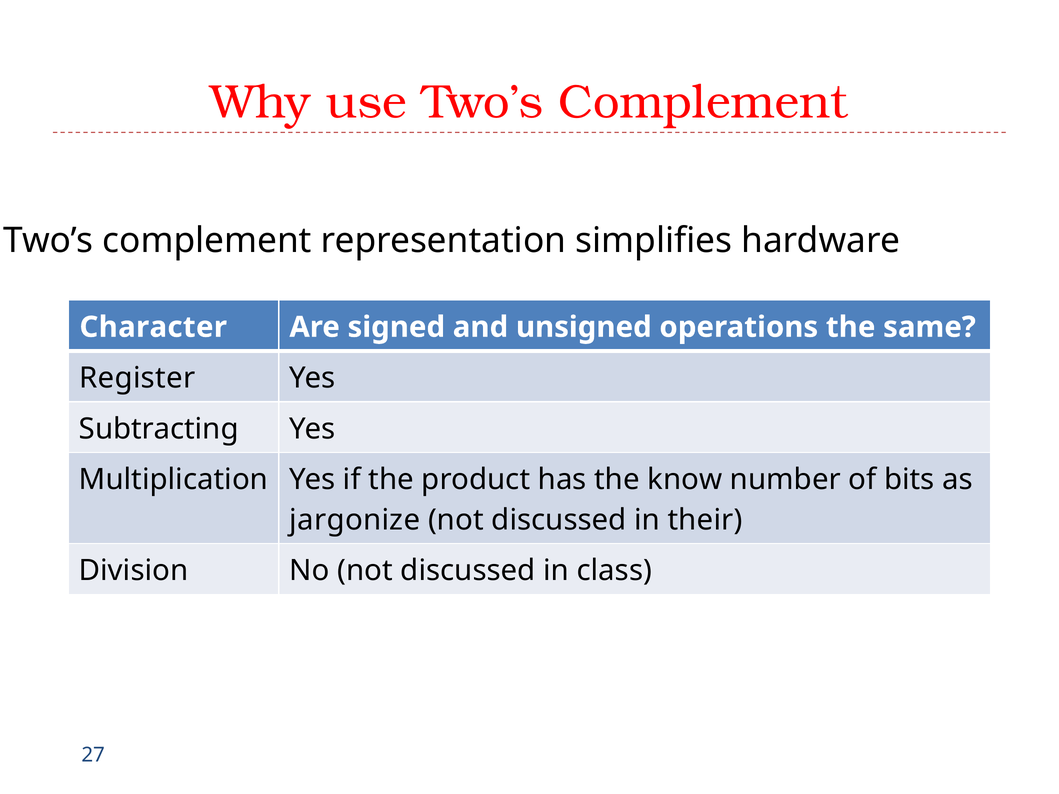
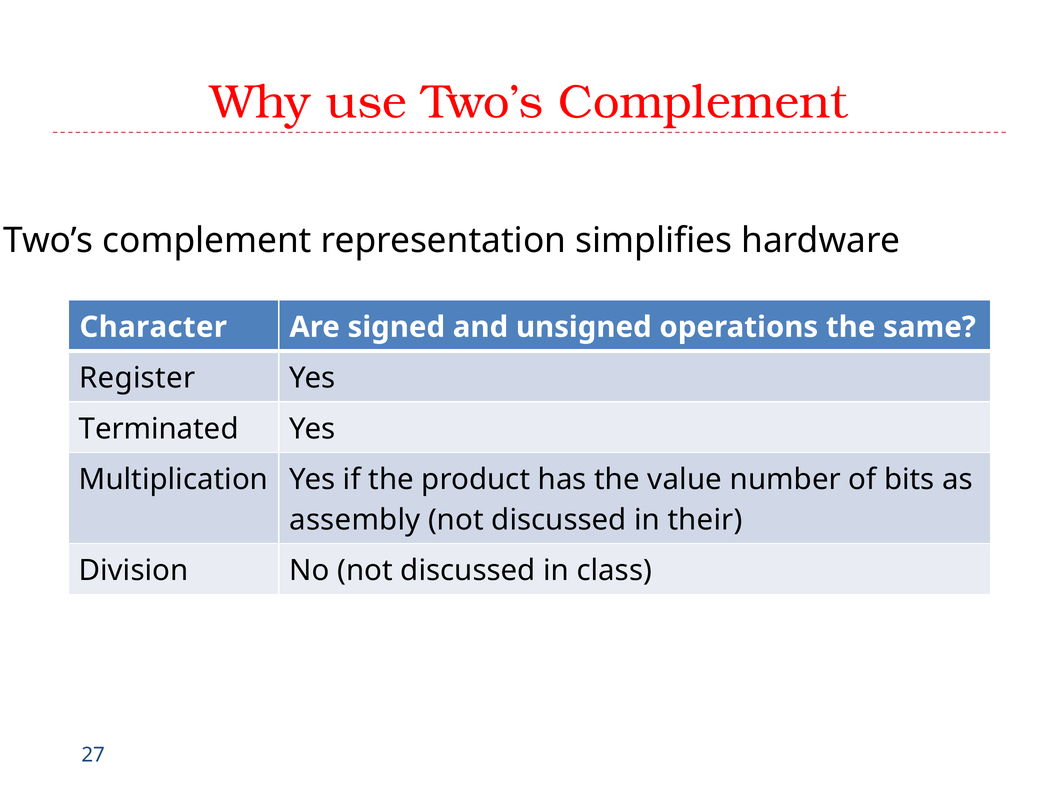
Subtracting: Subtracting -> Terminated (159, 429)
know: know -> value (685, 480)
jargonize: jargonize -> assembly (355, 520)
